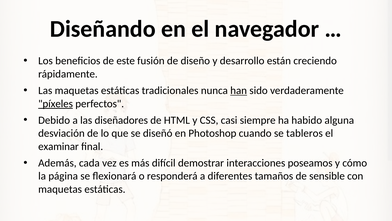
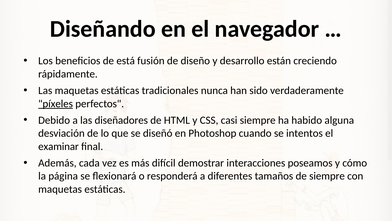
este: este -> está (126, 61)
han underline: present -> none (239, 90)
tableros: tableros -> intentos (304, 133)
de sensible: sensible -> siempre (327, 176)
